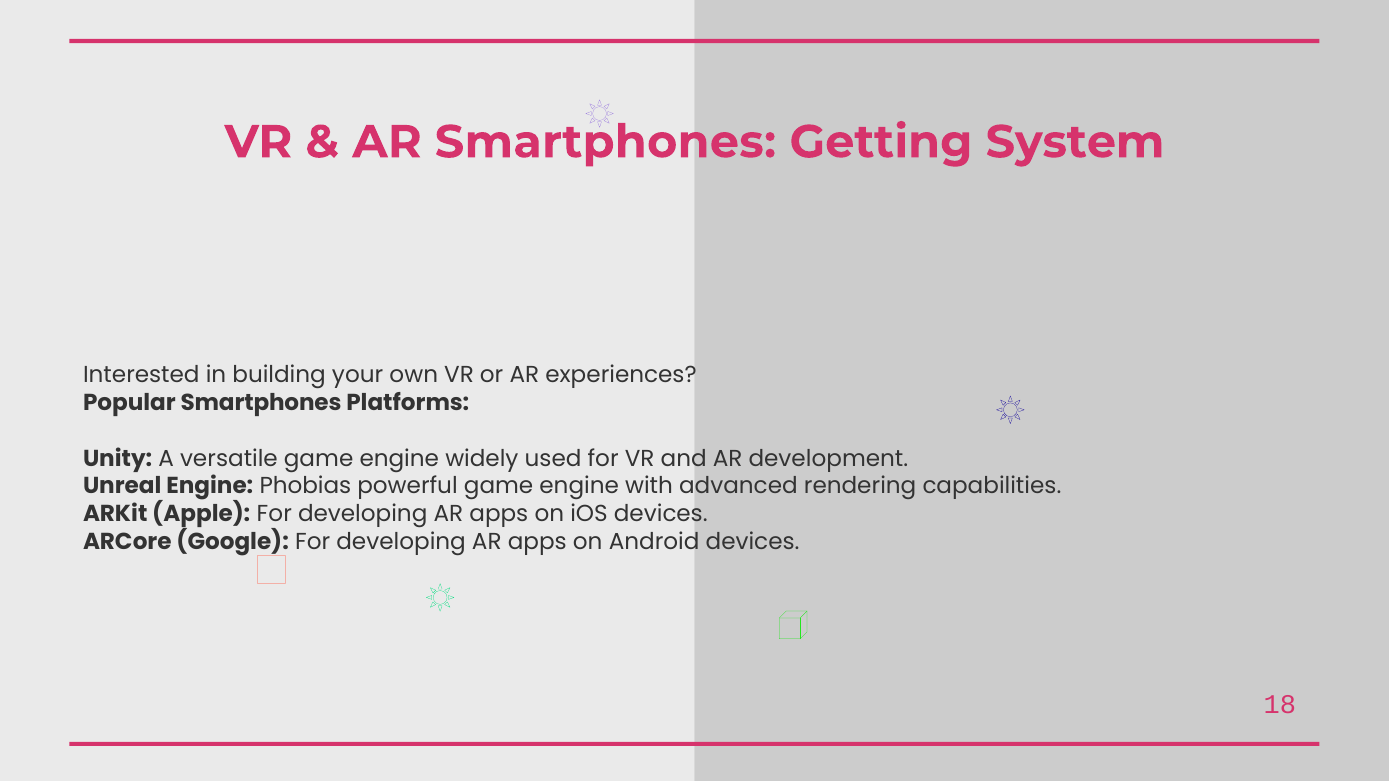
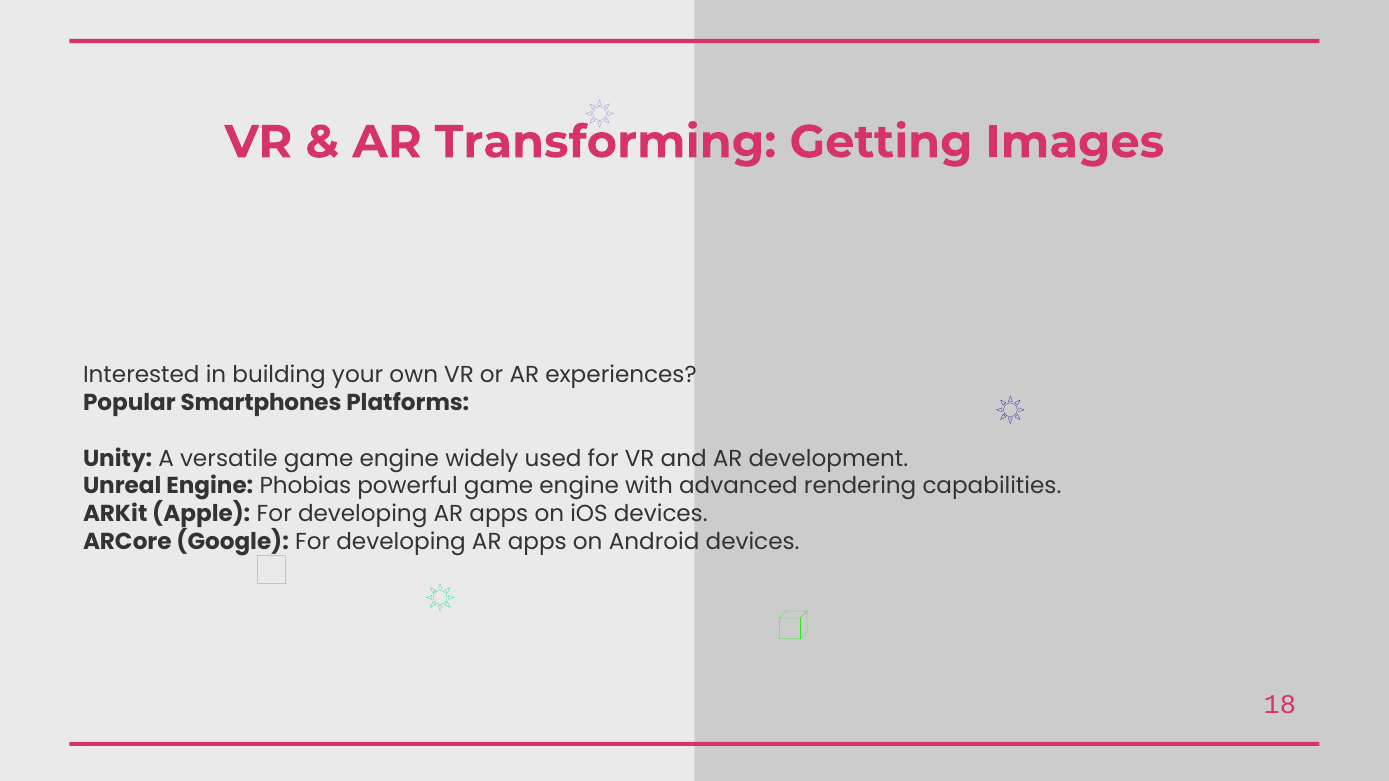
AR Smartphones: Smartphones -> Transforming (606, 142)
System: System -> Images (1075, 142)
